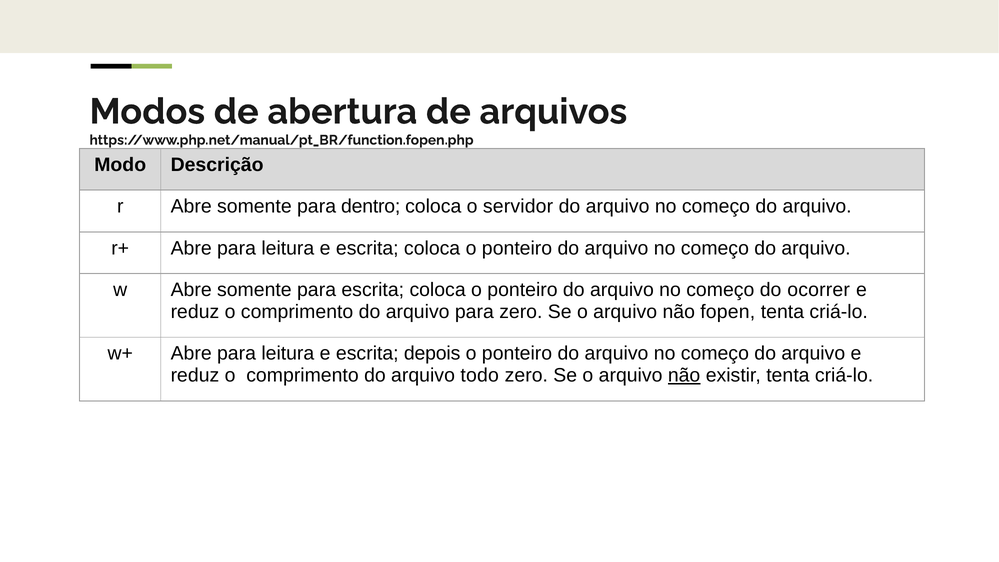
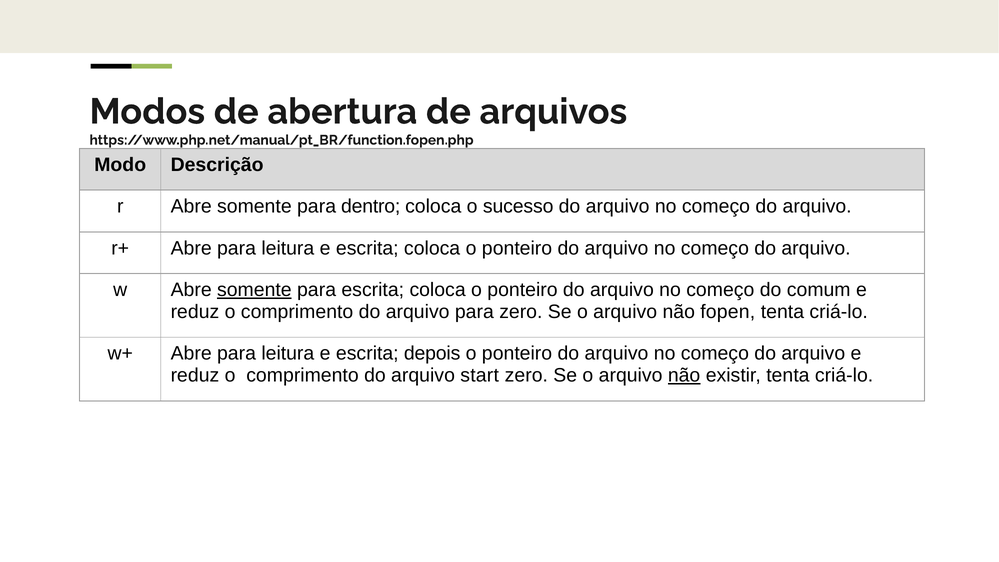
servidor: servidor -> sucesso (518, 206)
somente underline: none -> present (254, 290)
ocorrer: ocorrer -> comum (819, 290)
todo: todo -> start (480, 375)
